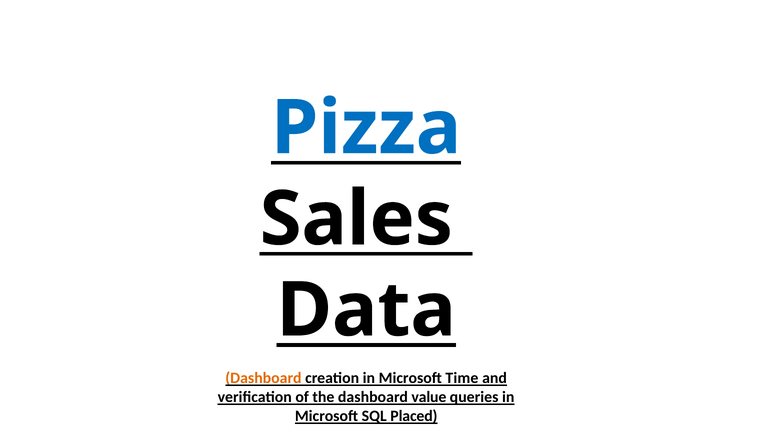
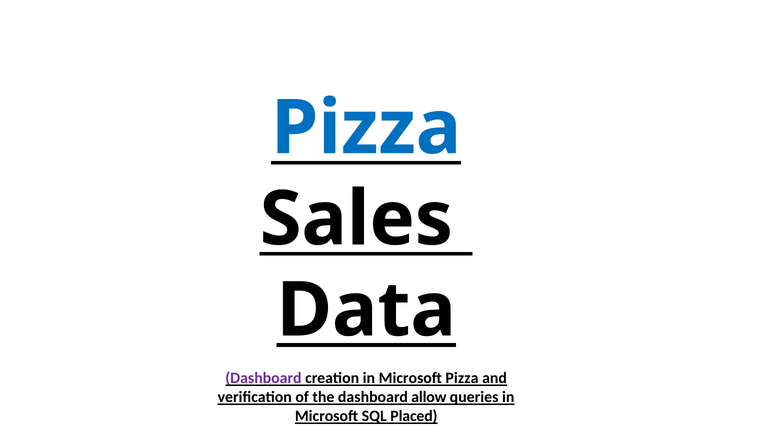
Dashboard colour: orange -> purple (263, 378)
Microsoft Time: Time -> Pizza (462, 378)
value: value -> allow (429, 397)
